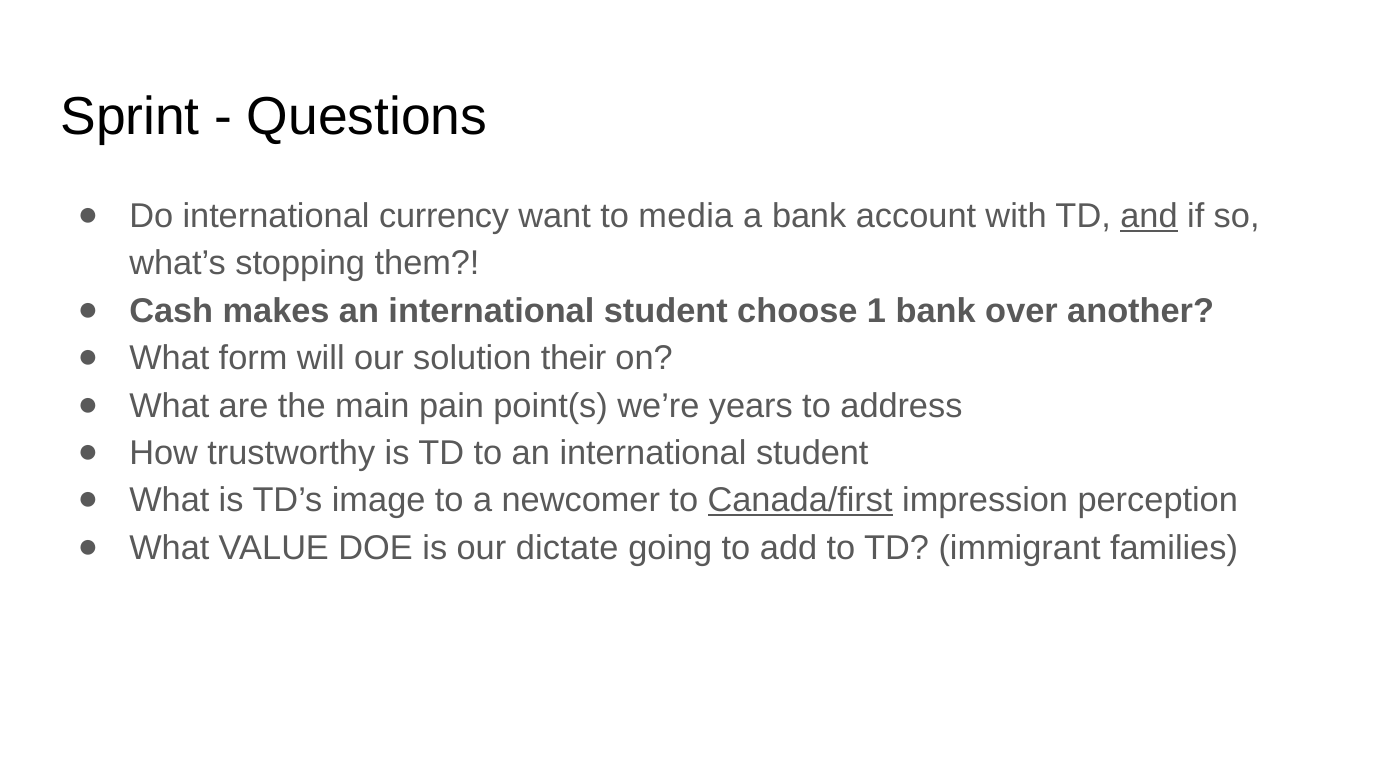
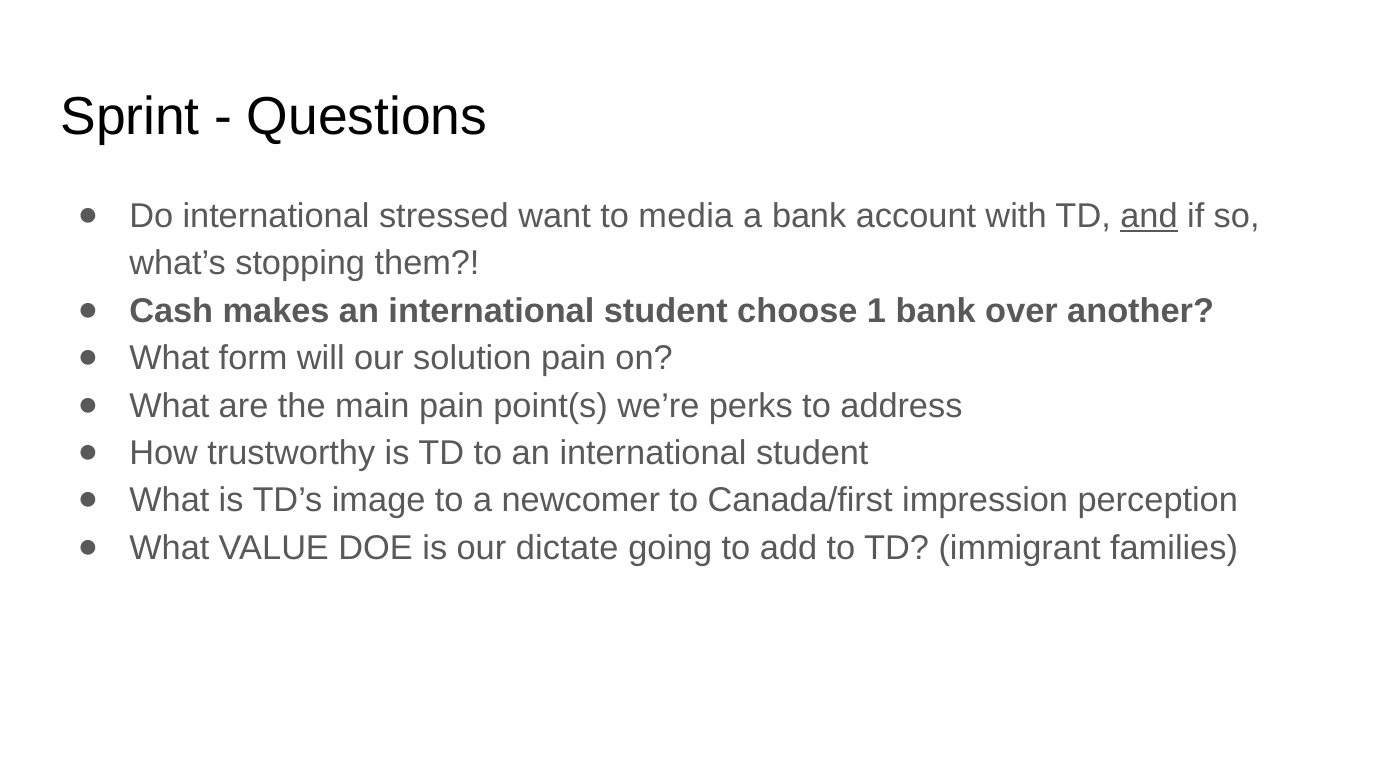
currency: currency -> stressed (444, 216)
solution their: their -> pain (573, 358)
years: years -> perks (751, 406)
Canada/first underline: present -> none (800, 500)
